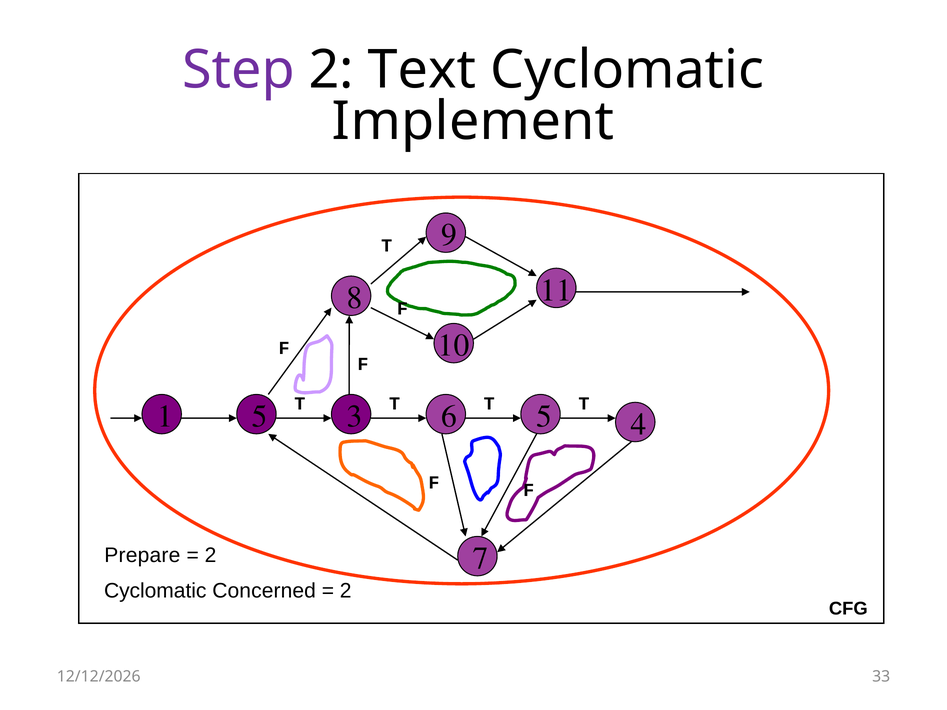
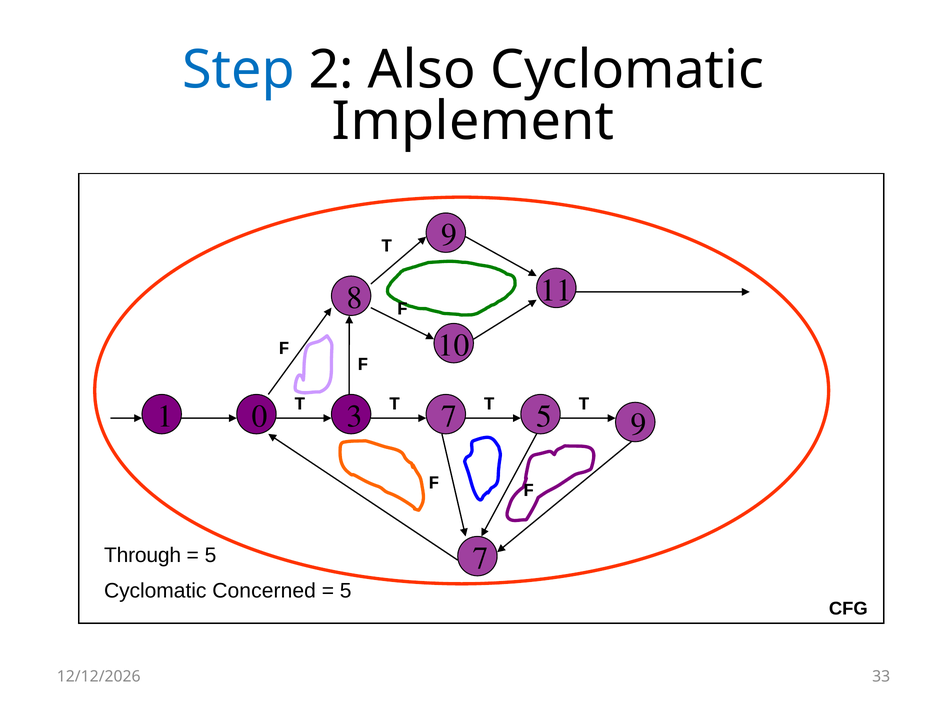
Step colour: purple -> blue (238, 70)
Text: Text -> Also (422, 70)
1 5: 5 -> 0 (260, 416)
3 6: 6 -> 7 (449, 416)
5 4: 4 -> 9 (639, 424)
Prepare: Prepare -> Through (143, 555)
2: 2 -> 5 (211, 555)
2: 2 -> 5 (346, 591)
